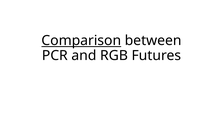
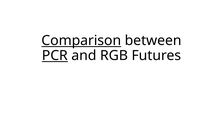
PCR underline: none -> present (55, 56)
